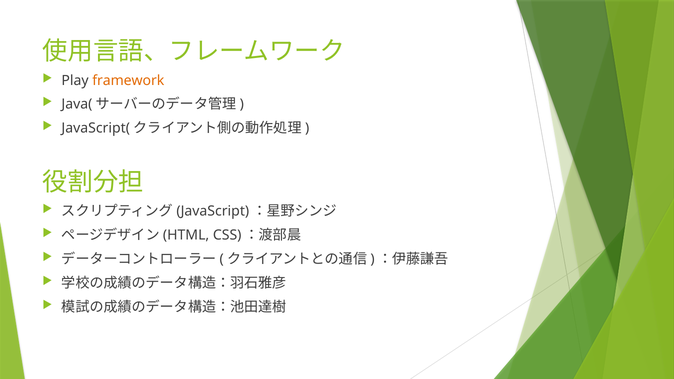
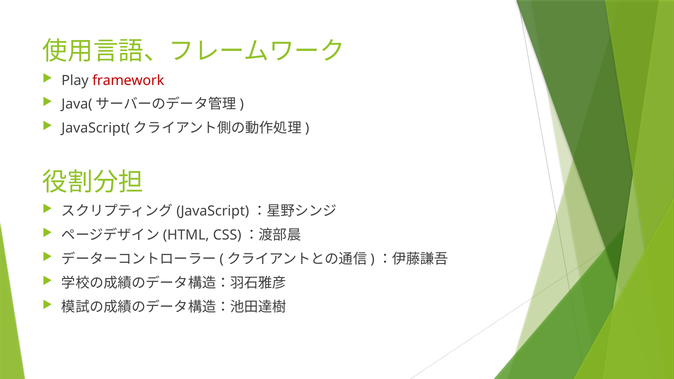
framework colour: orange -> red (128, 80)
